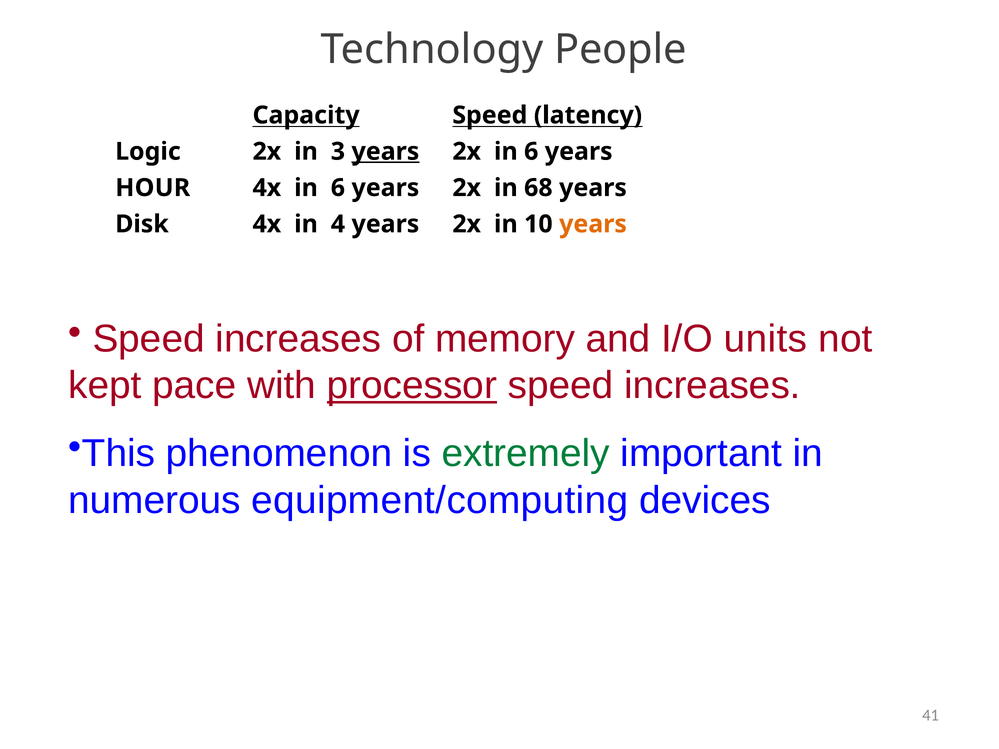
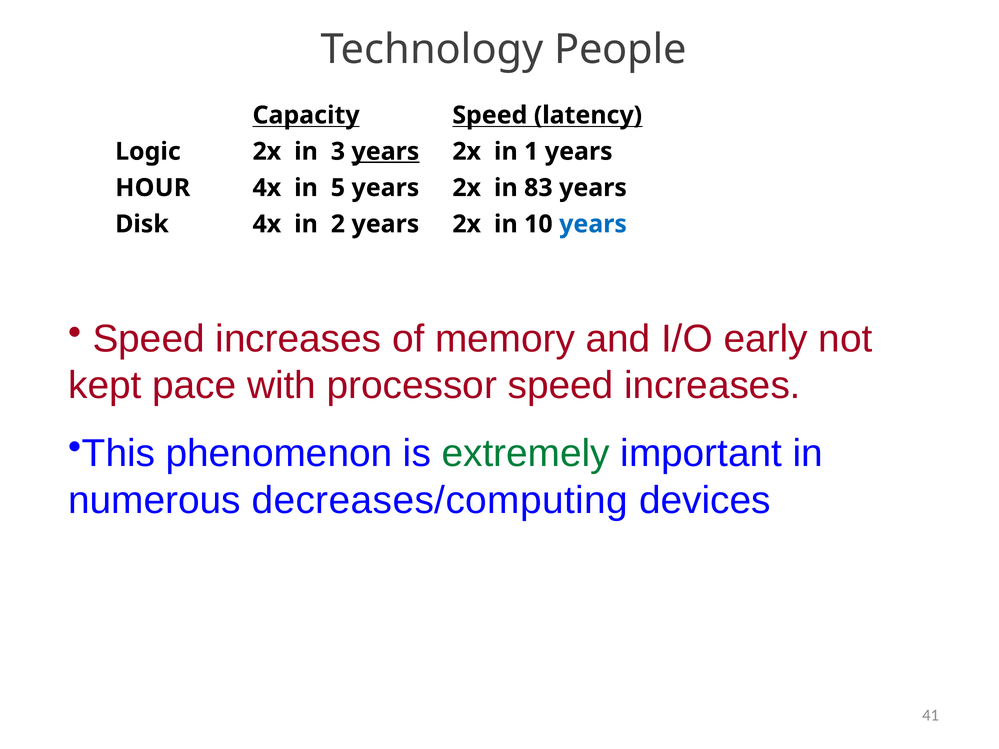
2x in 6: 6 -> 1 (531, 152)
4x in 6: 6 -> 5 (338, 188)
68: 68 -> 83 (538, 188)
4: 4 -> 2 (338, 224)
years colour: orange -> blue (593, 224)
units: units -> early (766, 339)
processor underline: present -> none (412, 386)
equipment/computing: equipment/computing -> decreases/computing (440, 500)
